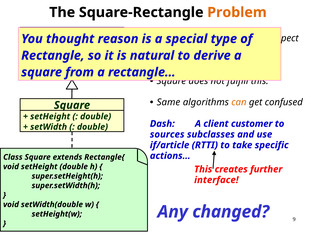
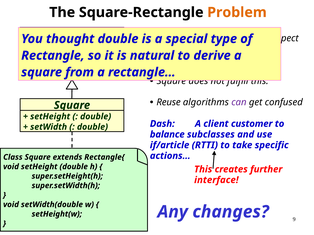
reason: reason -> double (118, 39)
Same: Same -> Reuse (169, 103)
can colour: orange -> purple (239, 103)
sources: sources -> balance (167, 135)
changed: changed -> changes (231, 212)
